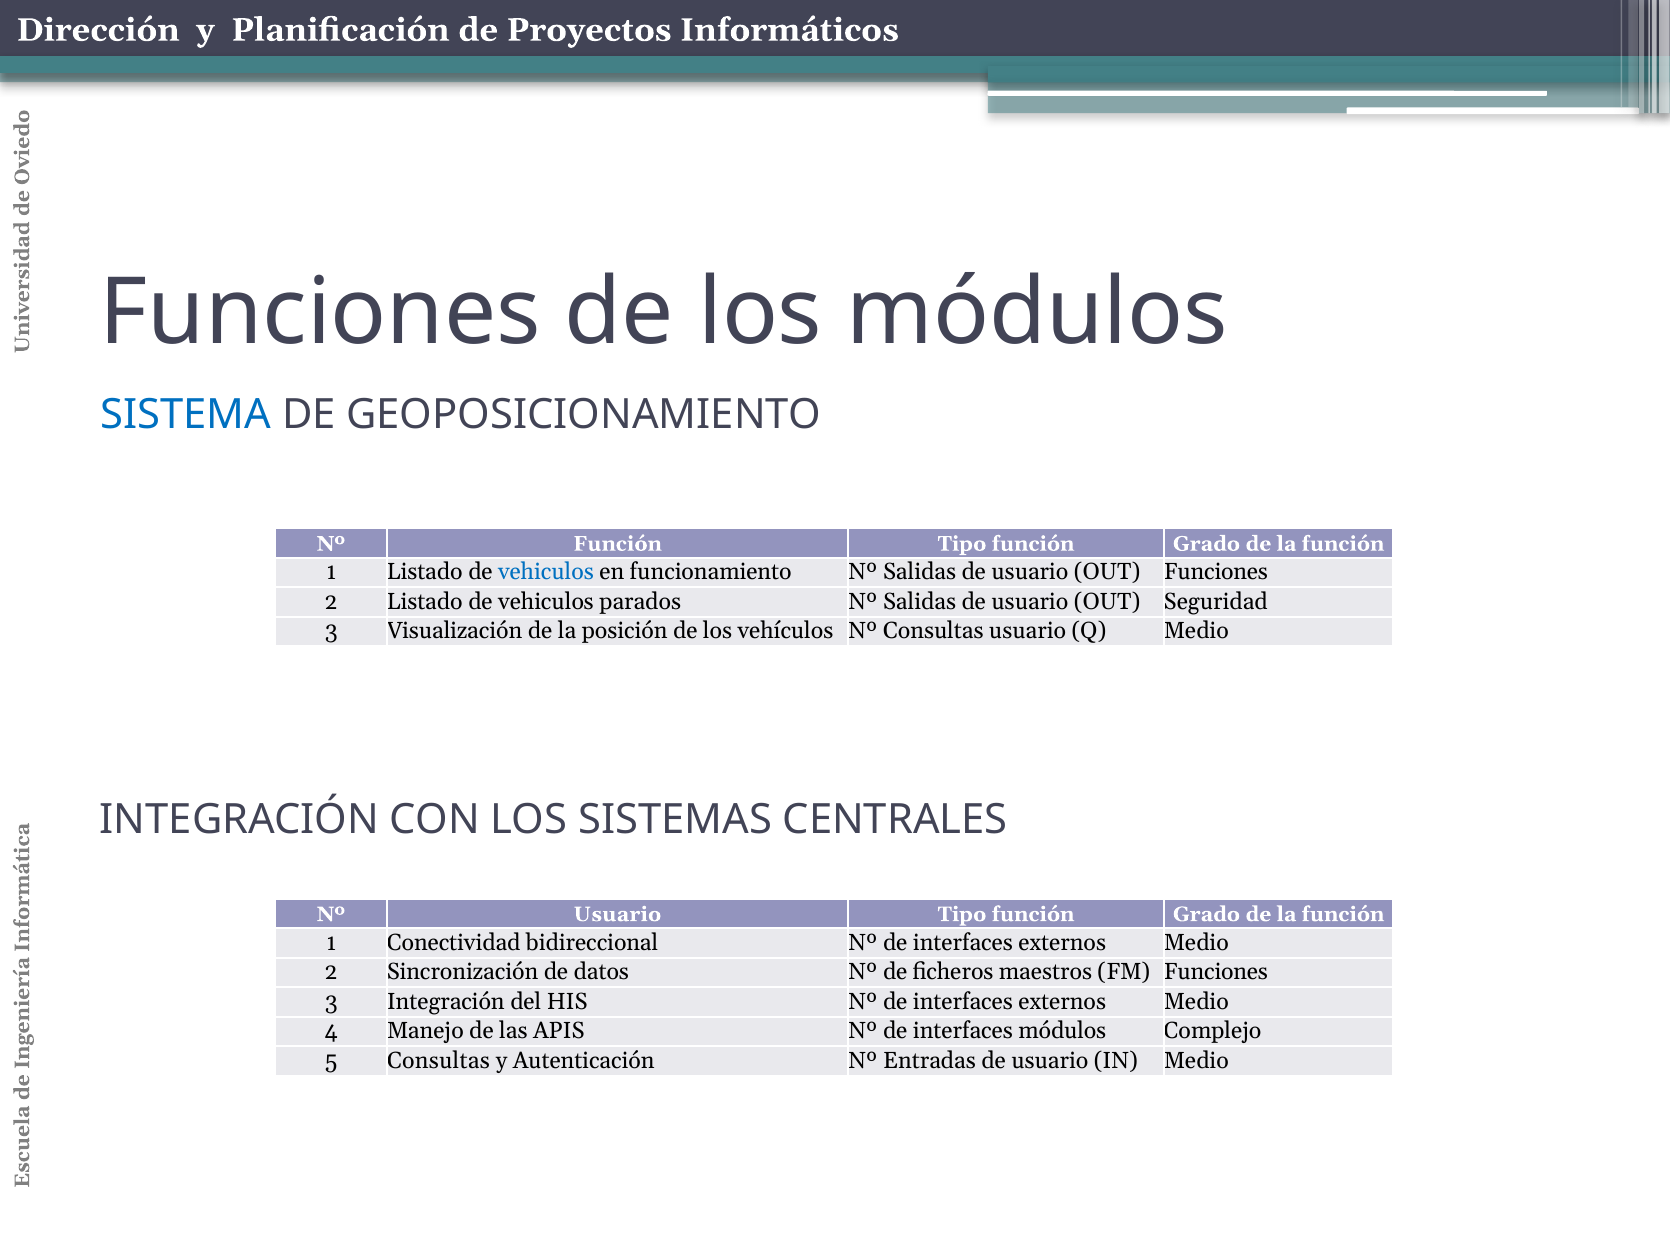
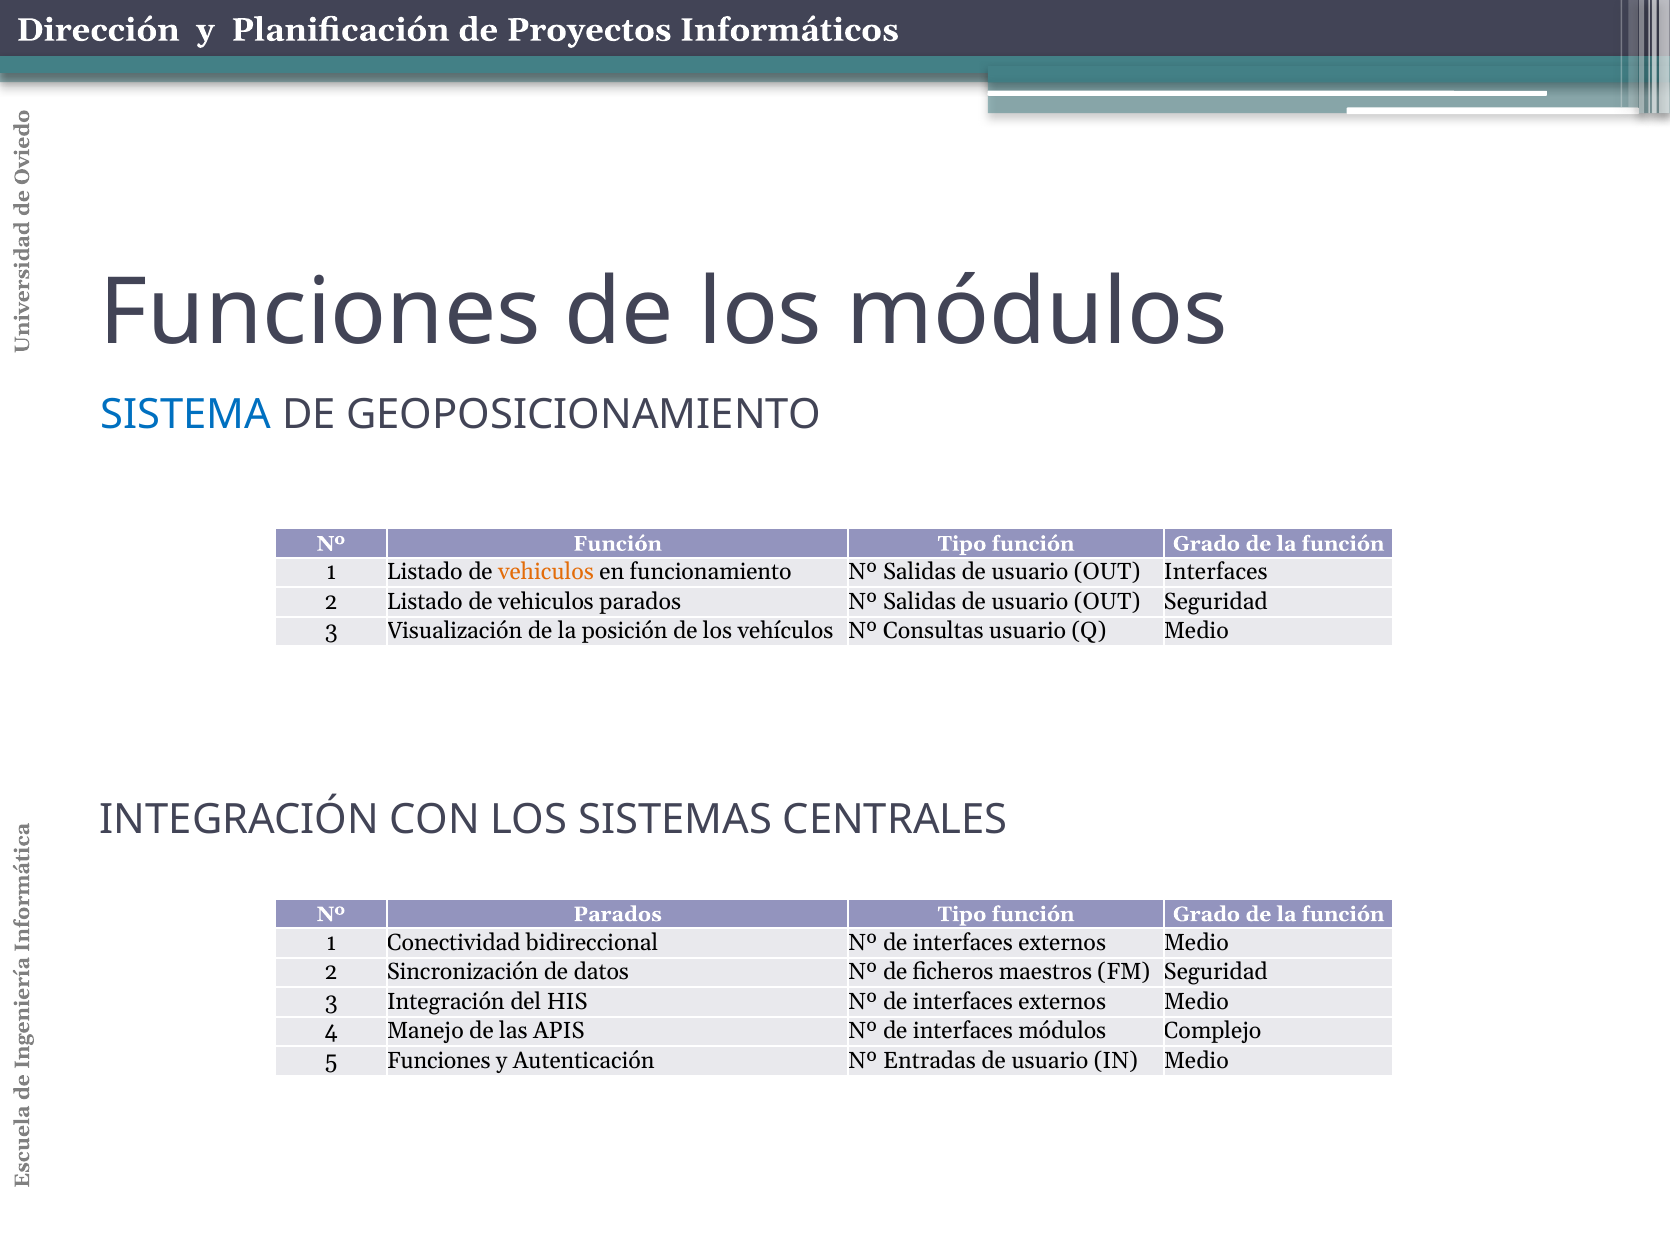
vehiculos colour: blue -> orange (546, 572)
OUT Funciones: Funciones -> Interfaces (1216, 572)
Nº Usuario: Usuario -> Parados (618, 915)
FM Funciones: Funciones -> Seguridad (1216, 972)
5 Consultas: Consultas -> Funciones (439, 1061)
